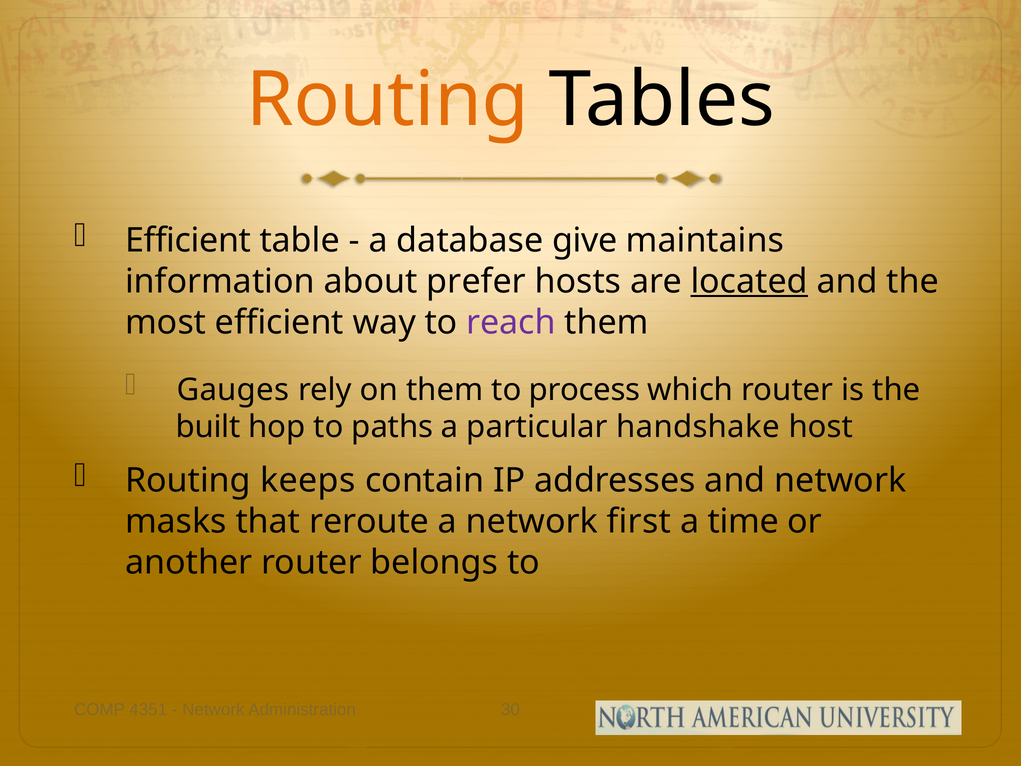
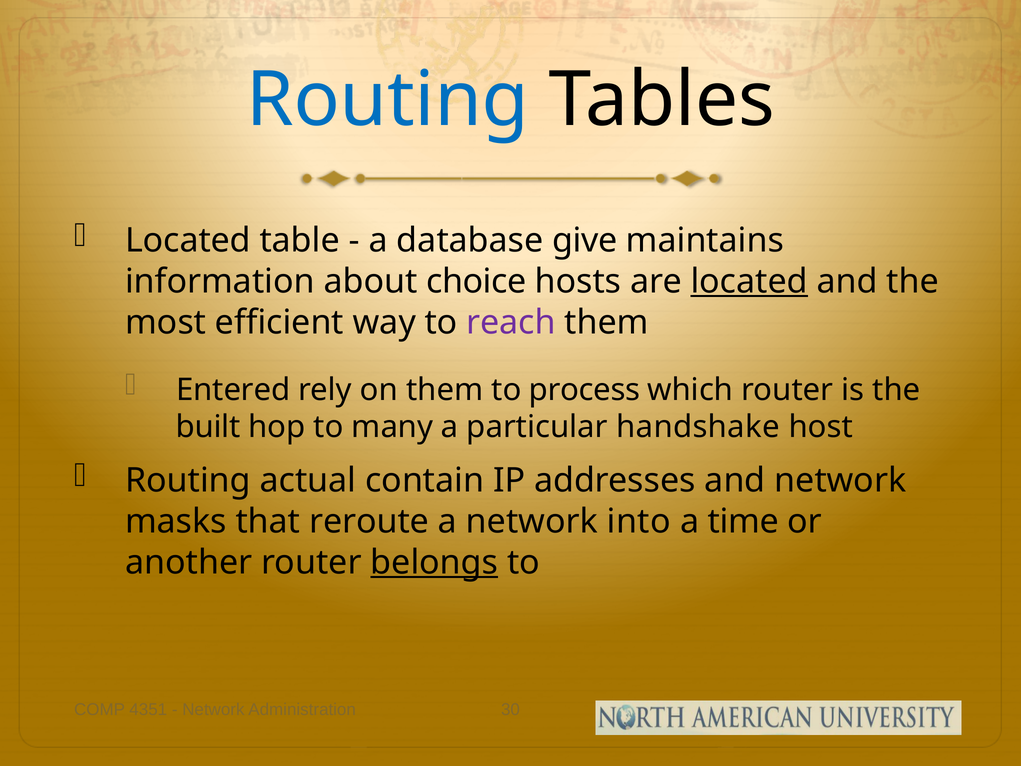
Routing colour: orange -> blue (387, 100)
Efficient: Efficient -> Located (188, 241)
prefer: prefer -> choice (476, 281)
Gauges: Gauges -> Entered (233, 390)
paths: paths -> many (392, 427)
keeps: keeps -> actual (308, 481)
first: first -> into (639, 521)
belongs underline: none -> present (434, 562)
